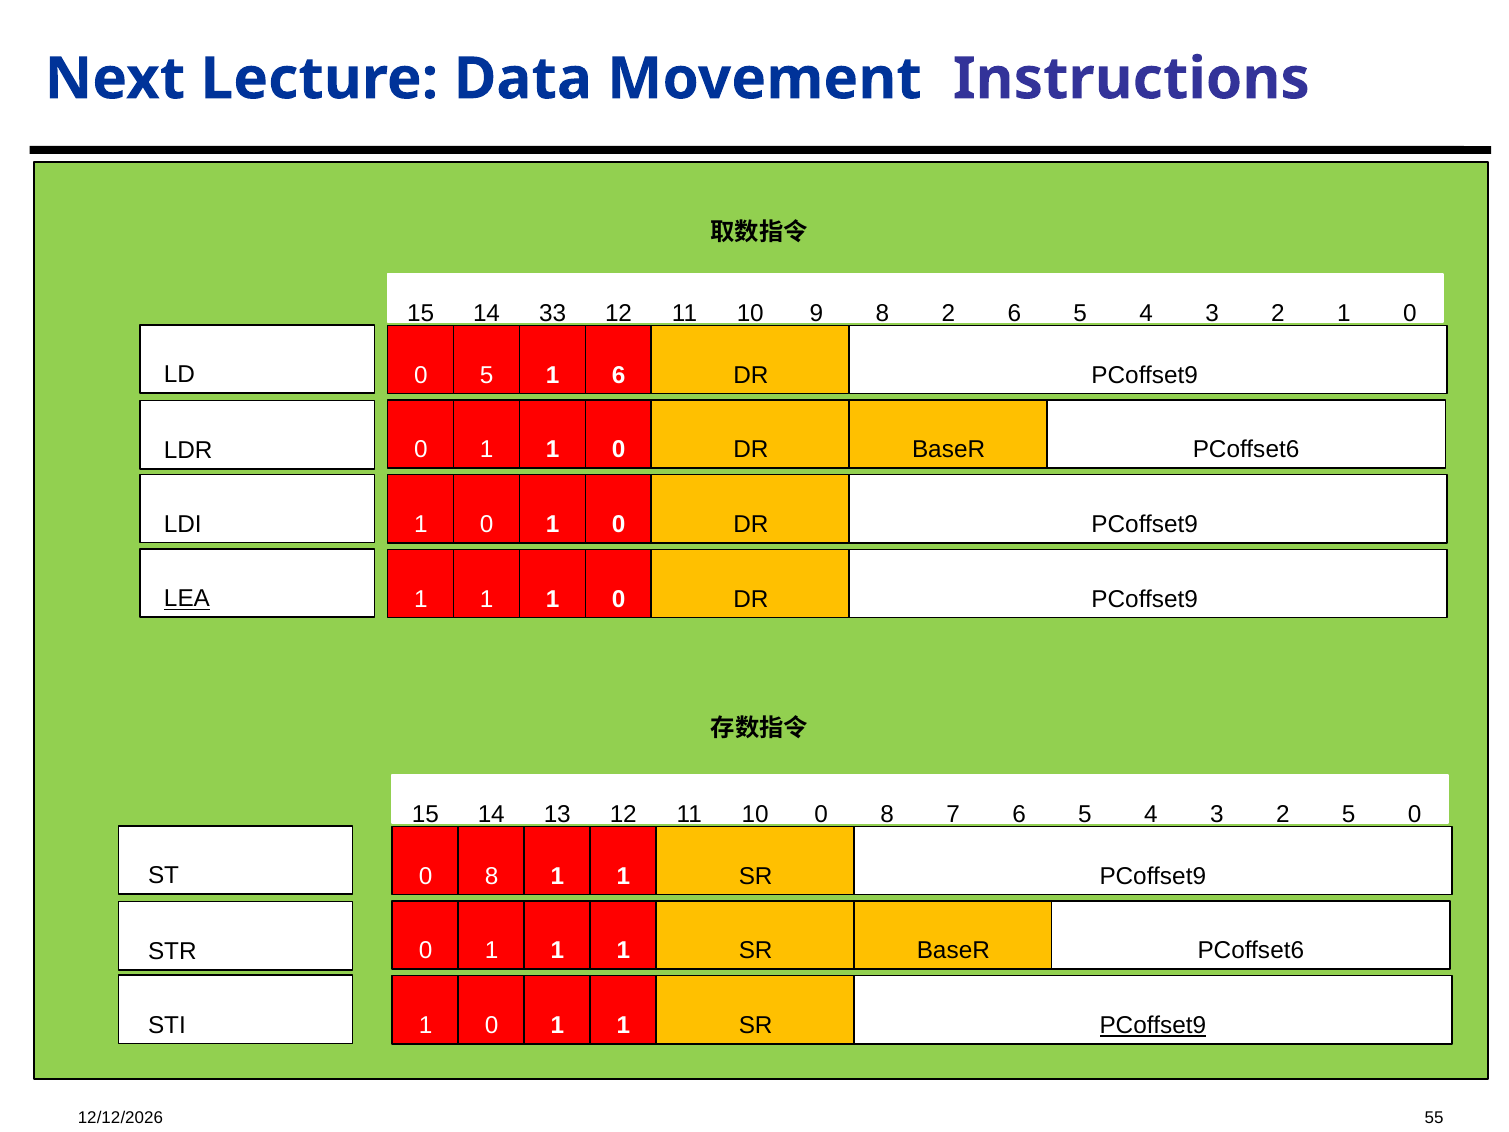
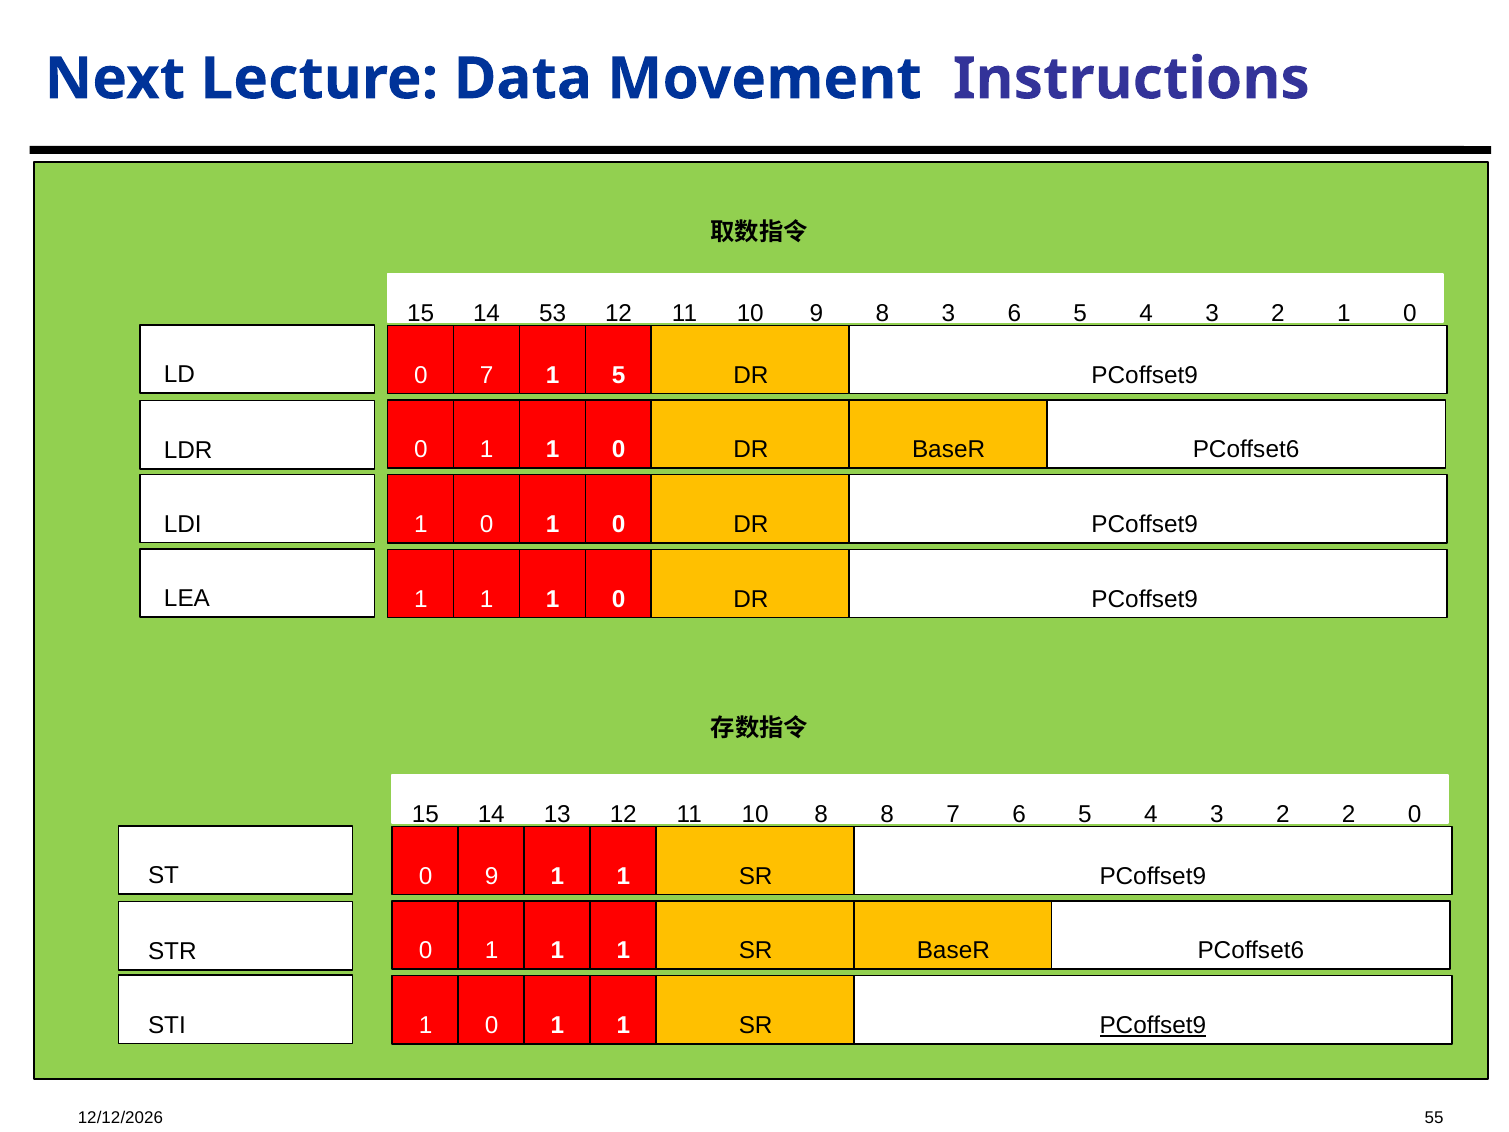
33: 33 -> 53 (553, 314)
8 2: 2 -> 3 (948, 314)
0 5: 5 -> 7 (487, 375)
1 6: 6 -> 5 (619, 375)
LEA underline: present -> none (187, 599)
10 0: 0 -> 8 (821, 815)
2 5: 5 -> 2 (1349, 815)
8: 8 -> 9 (492, 876)
